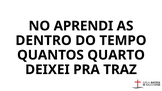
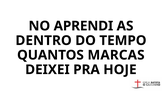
QUARTO: QUARTO -> MARCAS (116, 55)
TRAZ: TRAZ -> HOJE (120, 70)
